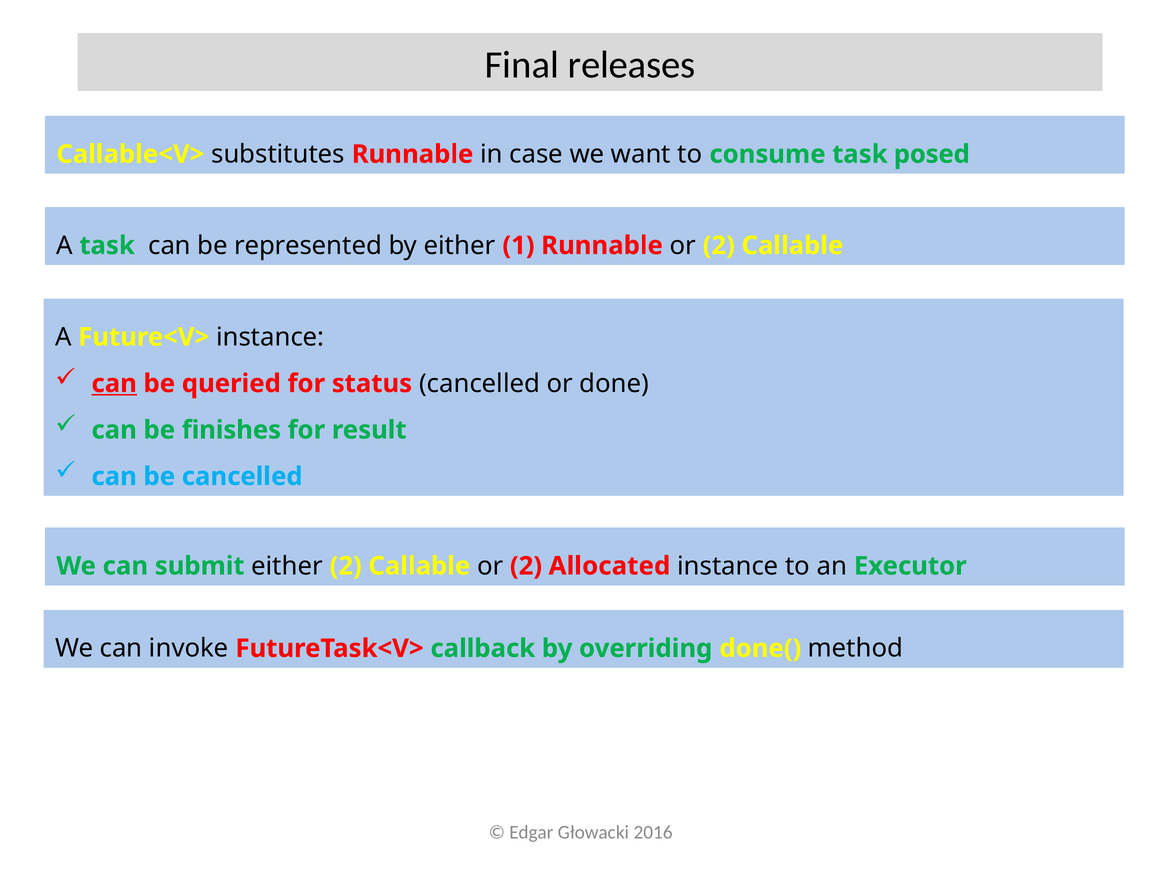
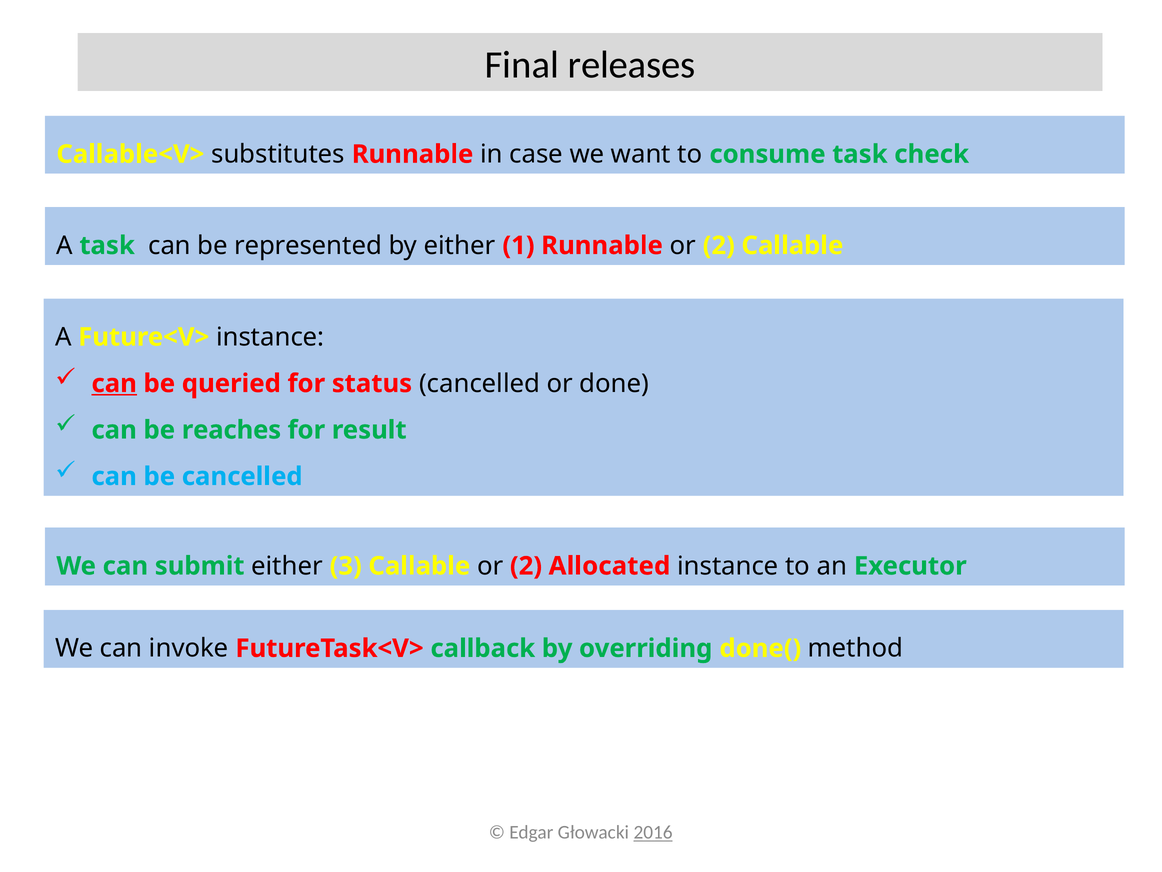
posed: posed -> check (932, 154)
finishes: finishes -> reaches (231, 430)
either 2: 2 -> 3 (346, 566)
2016 underline: none -> present (653, 832)
